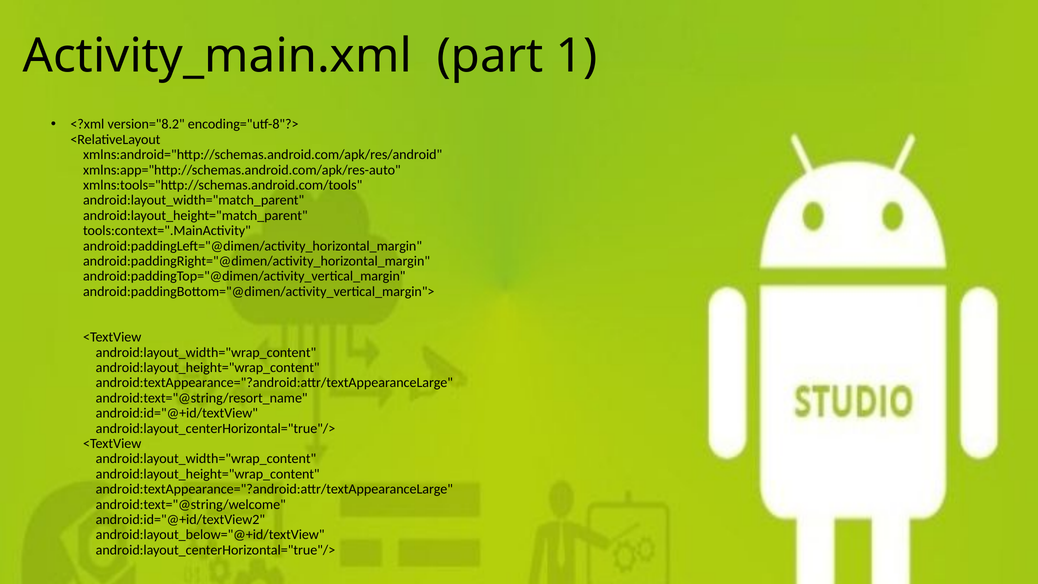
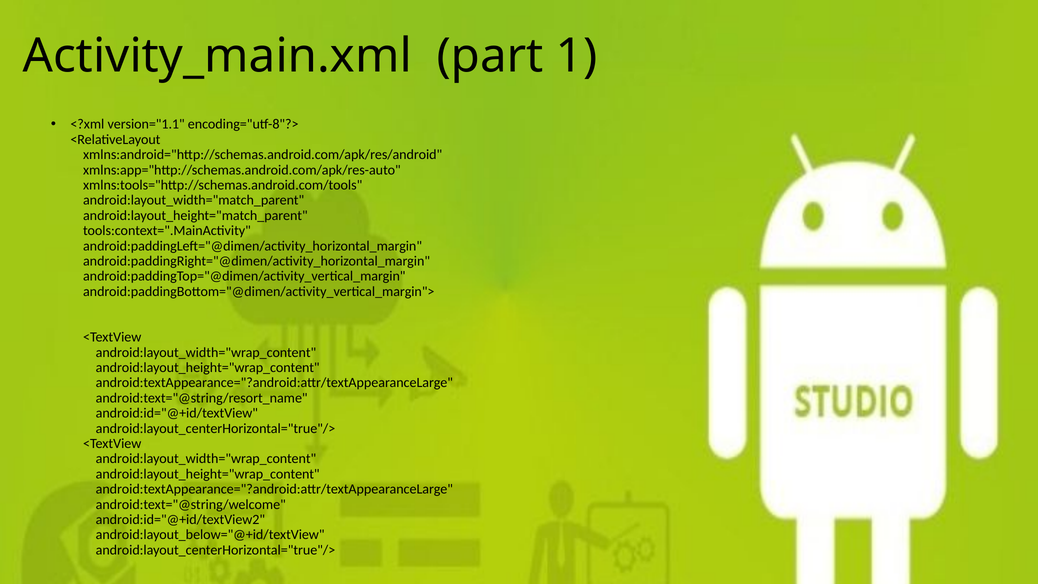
version="8.2: version="8.2 -> version="1.1 (146, 124)
